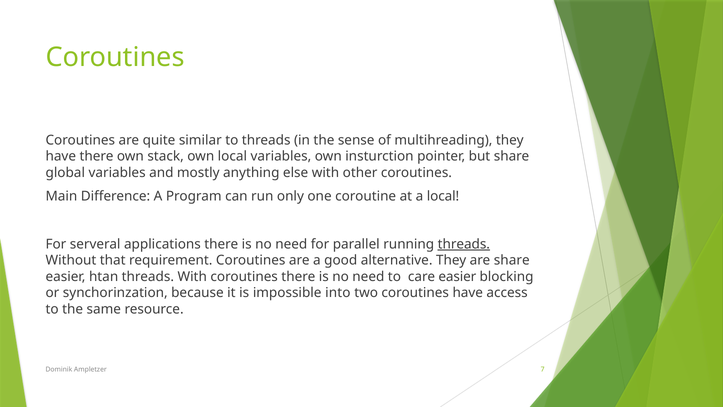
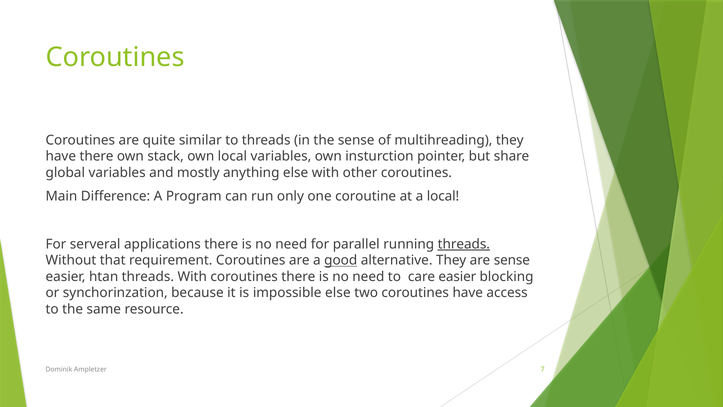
good underline: none -> present (341, 260)
are share: share -> sense (512, 260)
impossible into: into -> else (338, 293)
